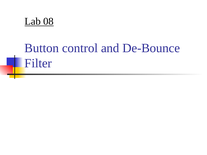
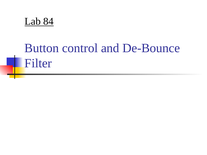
08: 08 -> 84 (48, 21)
